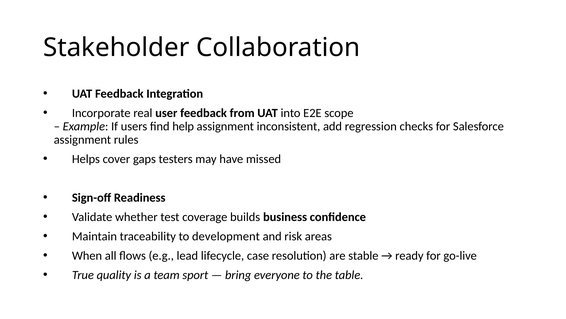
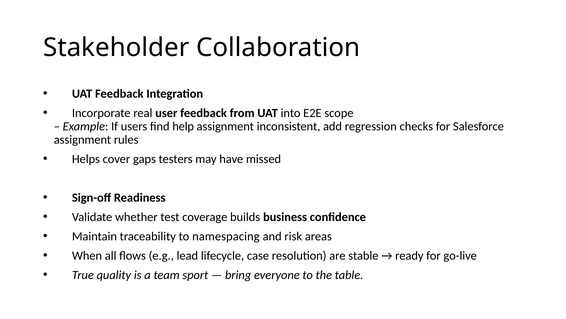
development: development -> namespacing (226, 236)
